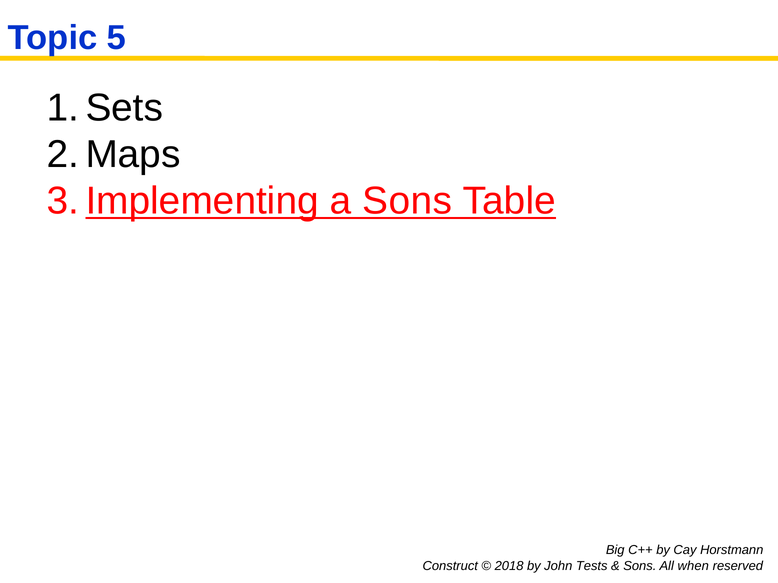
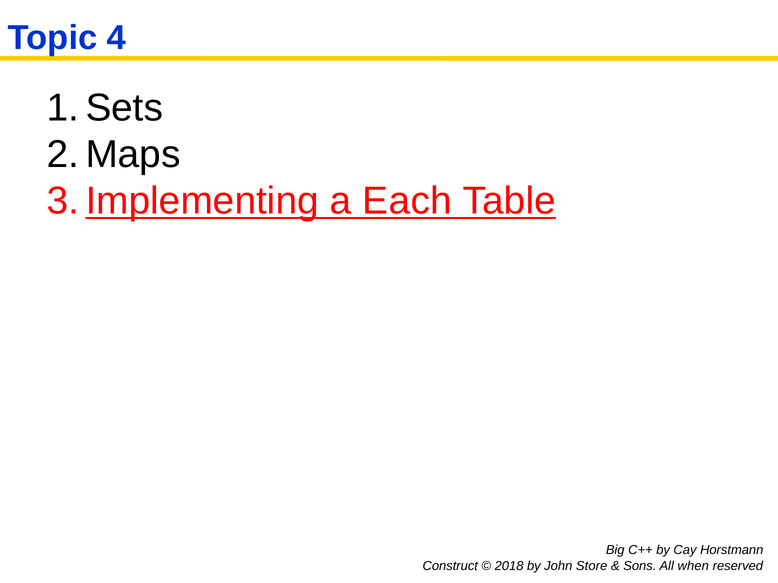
5: 5 -> 4 (117, 38)
a Sons: Sons -> Each (407, 201)
Tests: Tests -> Store (592, 566)
